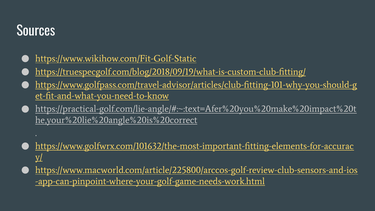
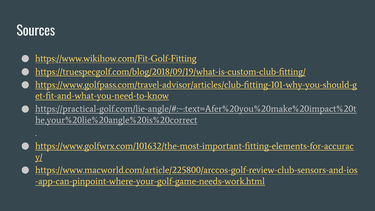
https://www.wikihow.com/Fit-Golf-Static: https://www.wikihow.com/Fit-Golf-Static -> https://www.wikihow.com/Fit-Golf-Fitting (116, 59)
